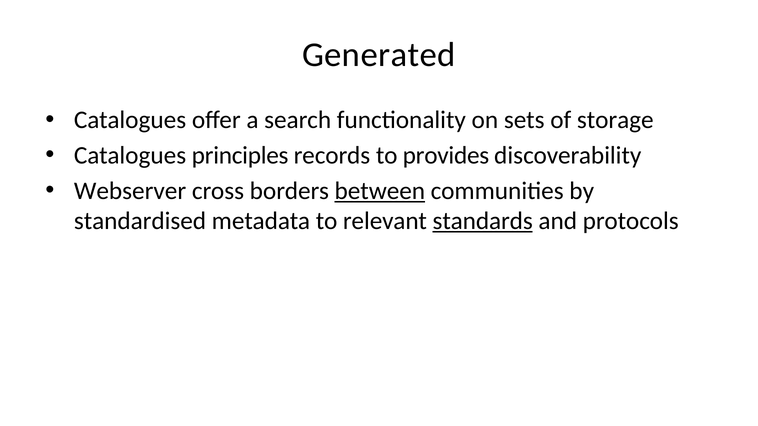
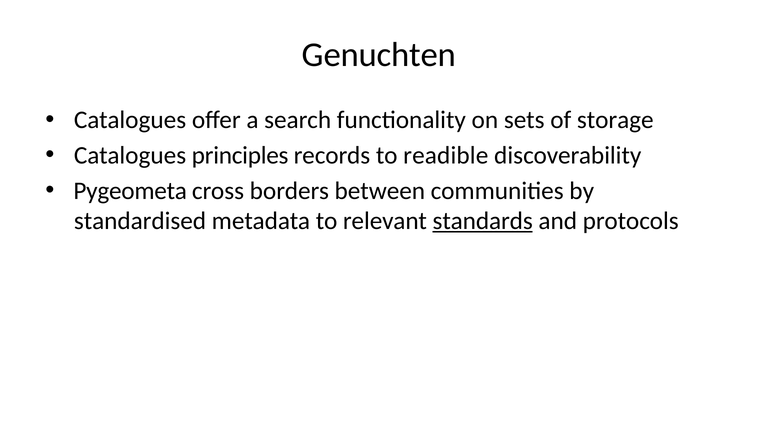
Generated: Generated -> Genuchten (379, 55)
provides: provides -> readible (446, 156)
Webserver: Webserver -> Pygeometa (130, 191)
between underline: present -> none (380, 191)
